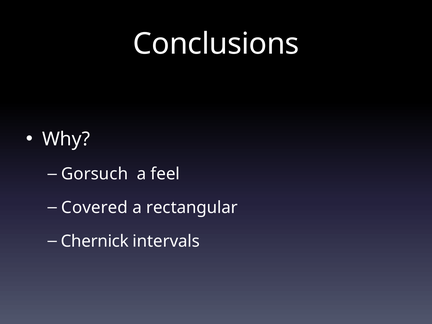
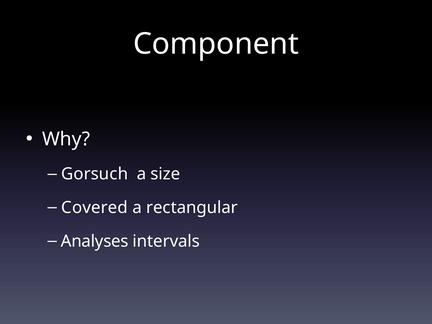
Conclusions: Conclusions -> Component (216, 44)
feel: feel -> size (165, 174)
Chernick: Chernick -> Analyses (95, 241)
